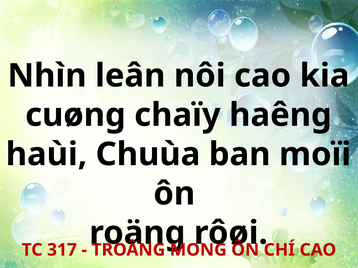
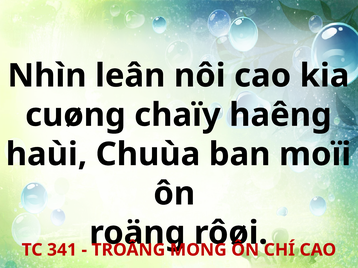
317: 317 -> 341 (62, 250)
